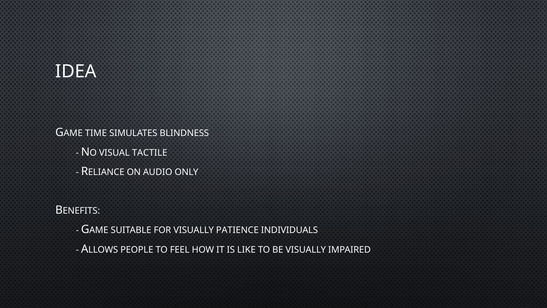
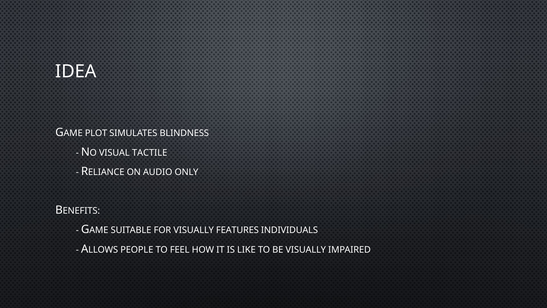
TIME: TIME -> PLOT (96, 133)
PATIENCE: PATIENCE -> FEATURES (237, 230)
